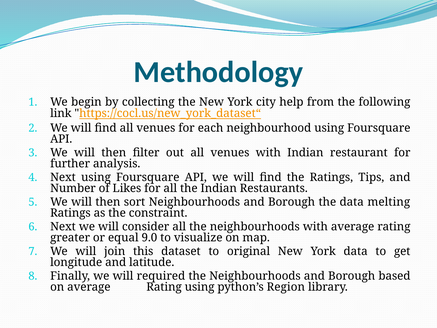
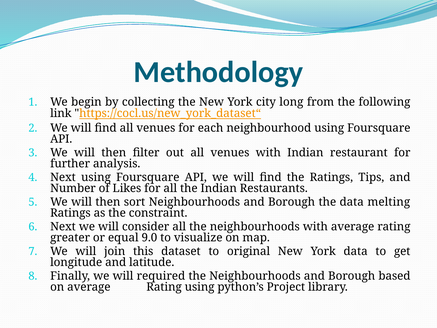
help: help -> long (291, 102)
Region: Region -> Project (286, 287)
